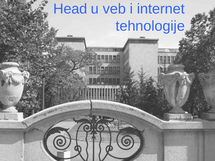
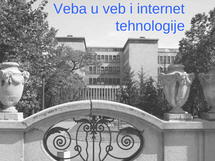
Head: Head -> Veba (70, 9)
